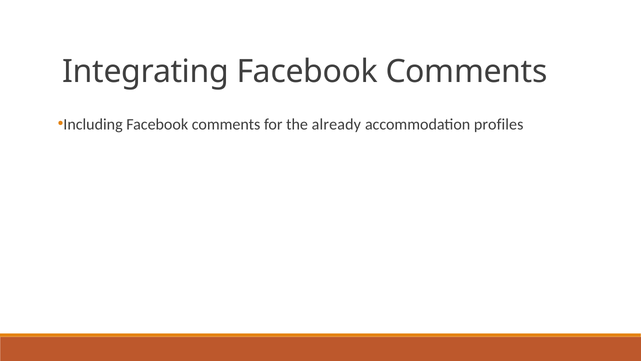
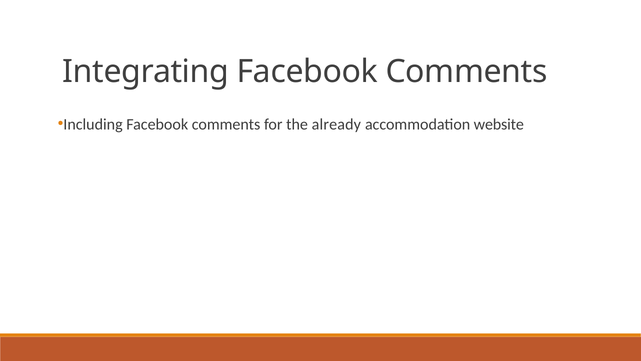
profiles: profiles -> website (499, 124)
